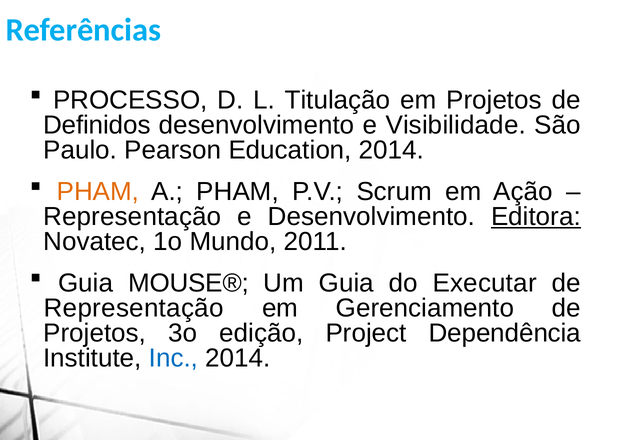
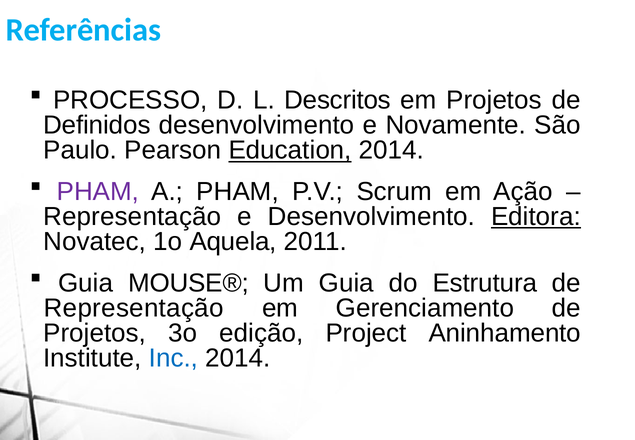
Titulação: Titulação -> Descritos (338, 100)
Visibilidade: Visibilidade -> Novamente (456, 125)
Education underline: none -> present (290, 150)
PHAM colour: orange -> purple (98, 192)
Mundo: Mundo -> Aquela (233, 242)
Executar: Executar -> Estrutura (485, 283)
Dependência: Dependência -> Aninhamento (505, 333)
